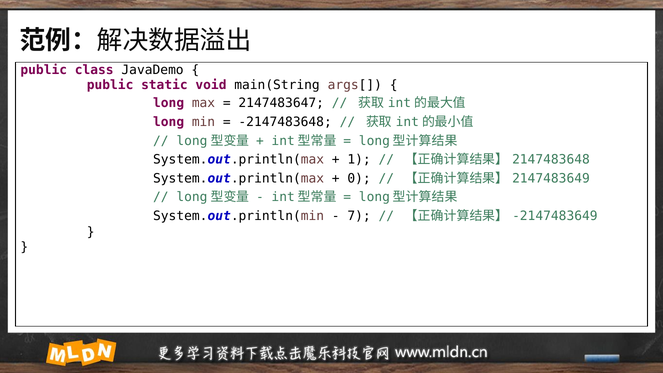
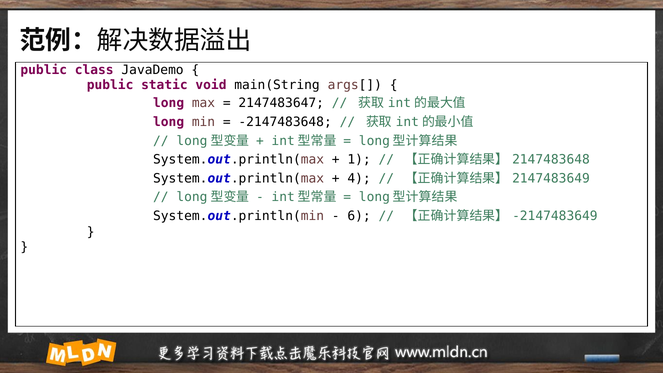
0: 0 -> 4 (359, 178)
7: 7 -> 6 (359, 216)
